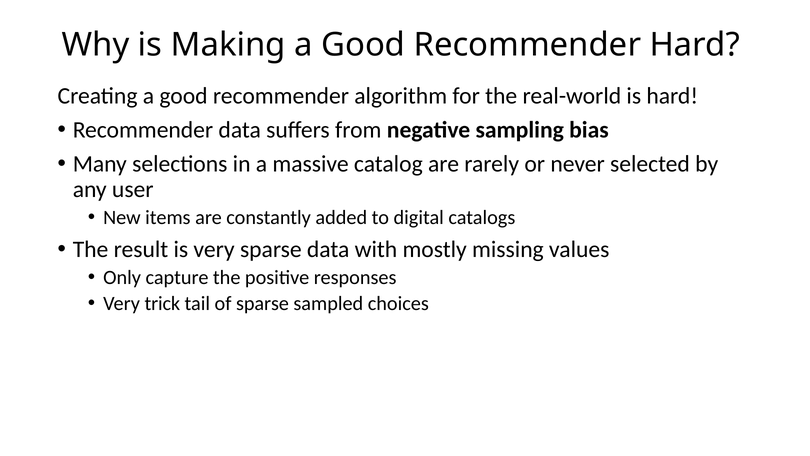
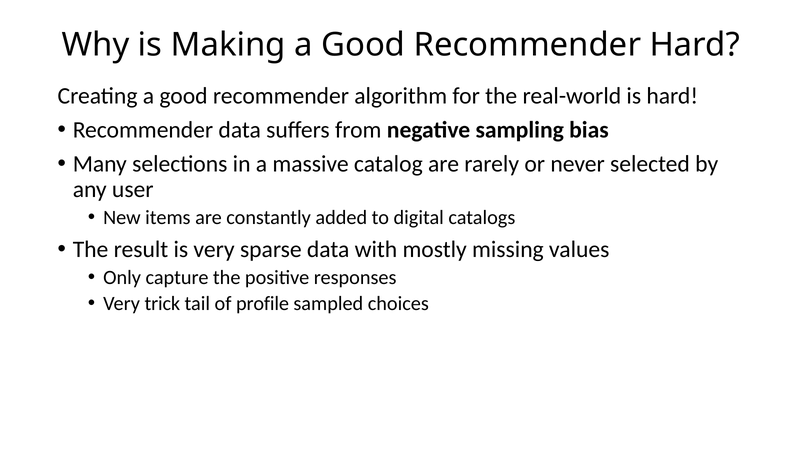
of sparse: sparse -> profile (263, 303)
